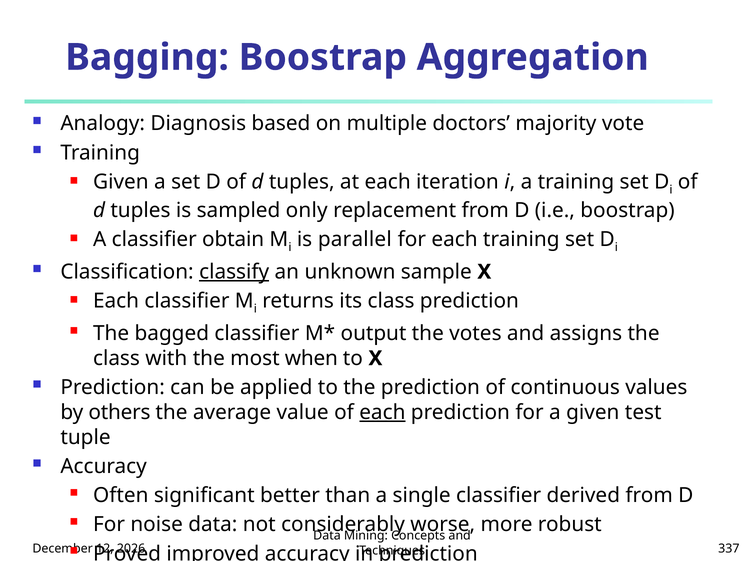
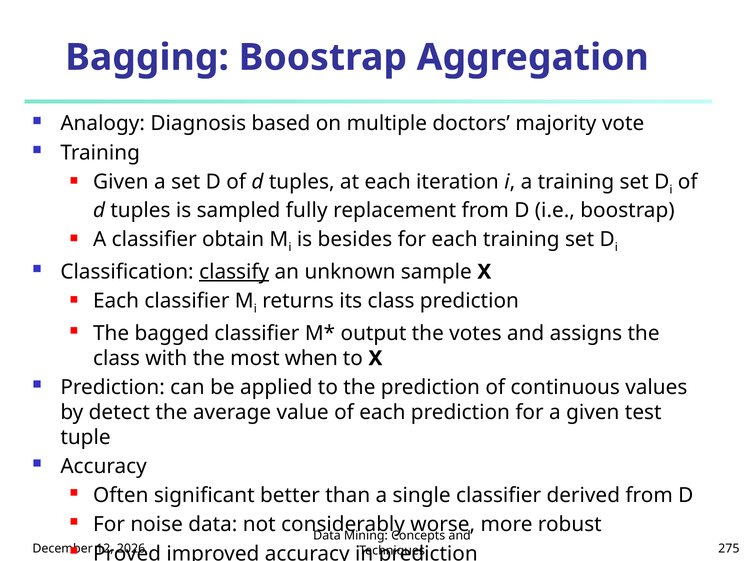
only: only -> fully (307, 210)
parallel: parallel -> besides (355, 239)
others: others -> detect (119, 412)
each underline: present -> none (382, 412)
337: 337 -> 275 (729, 548)
